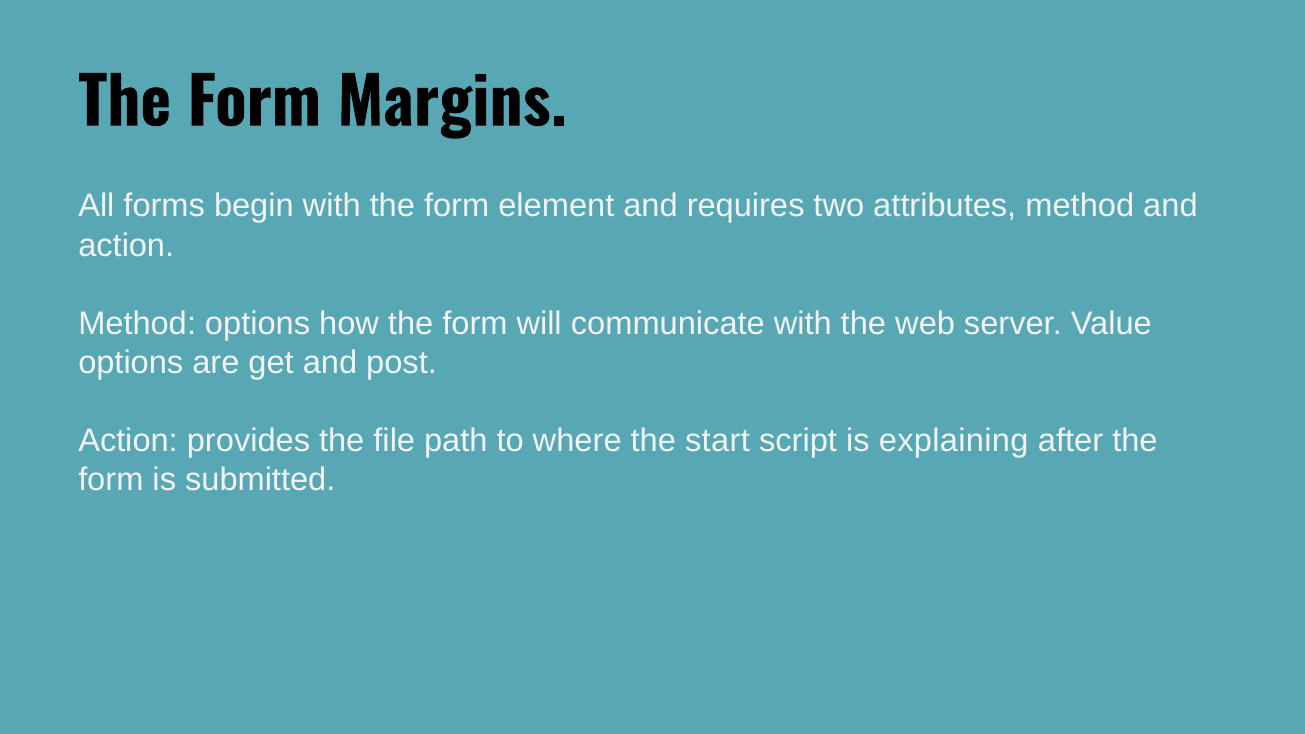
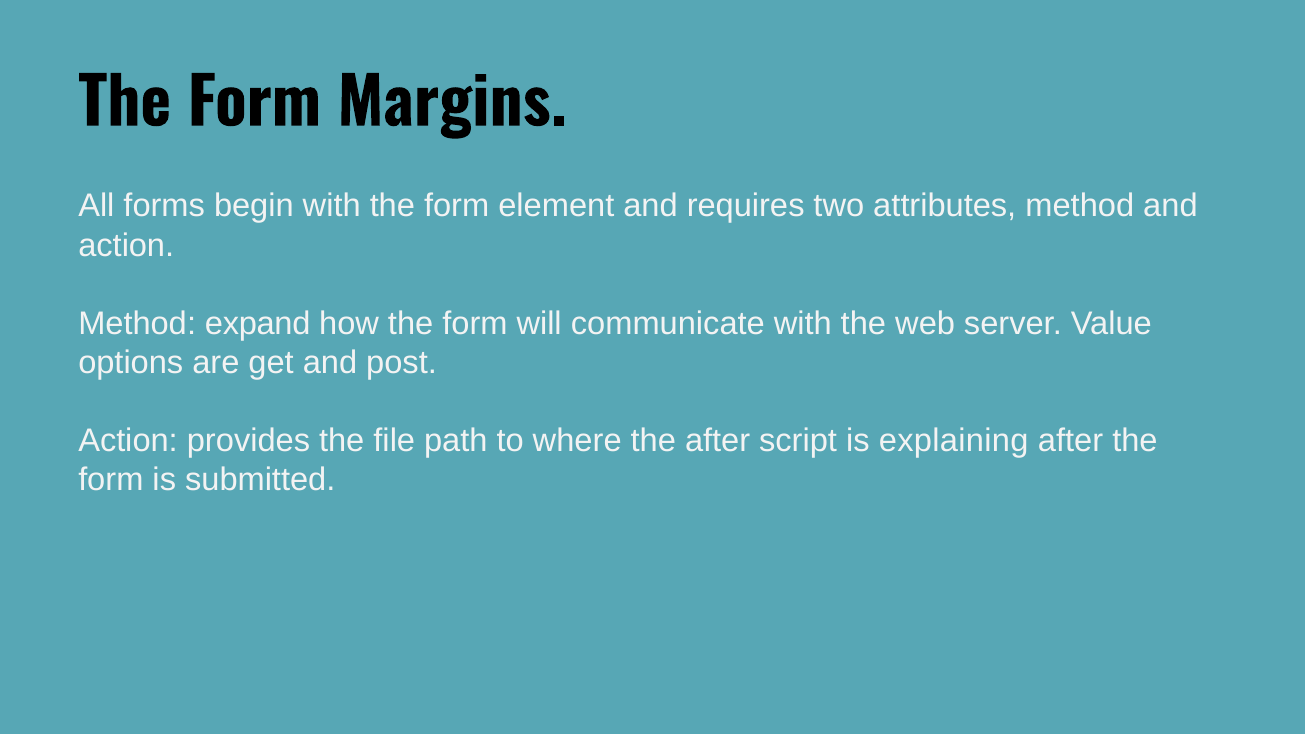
Method options: options -> expand (258, 324)
the start: start -> after (718, 441)
